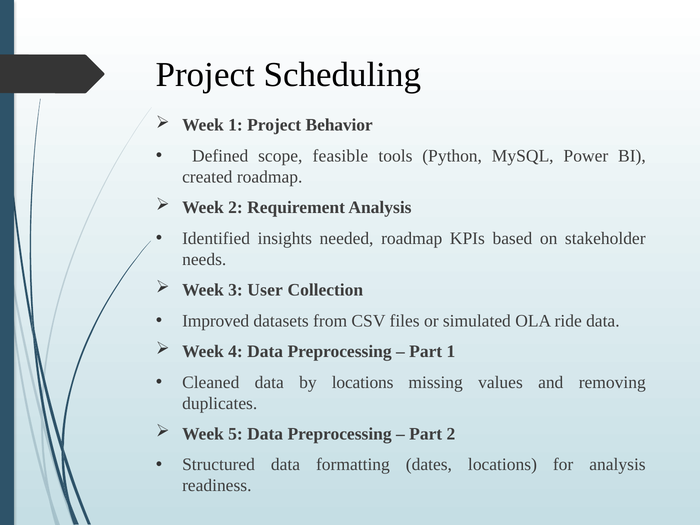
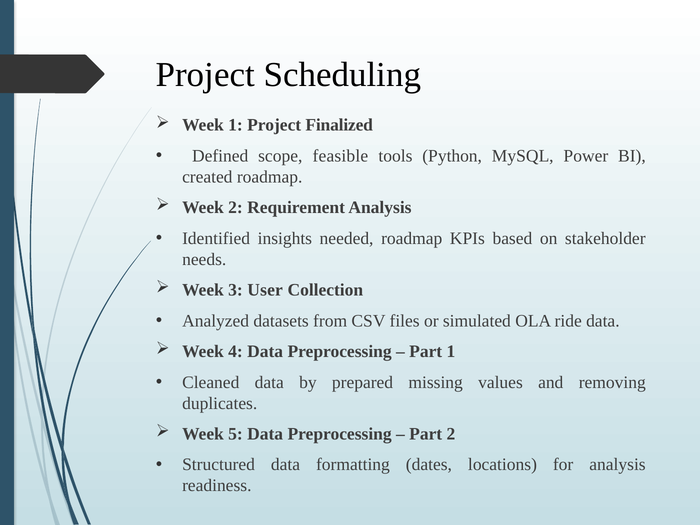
Behavior: Behavior -> Finalized (339, 125)
Improved: Improved -> Analyzed (216, 321)
by locations: locations -> prepared (363, 382)
